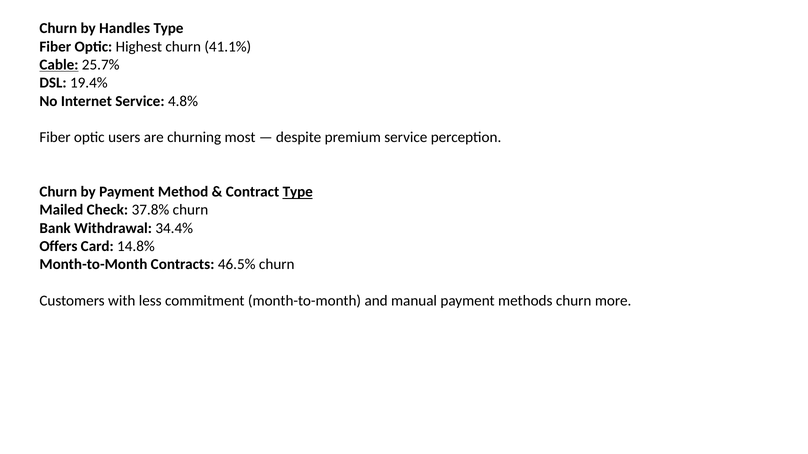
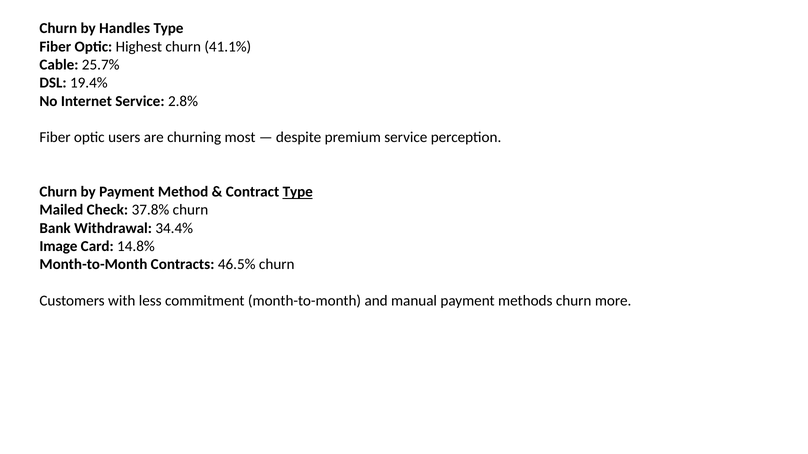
Cable underline: present -> none (59, 65)
4.8%: 4.8% -> 2.8% (183, 101)
Offers: Offers -> Image (58, 247)
